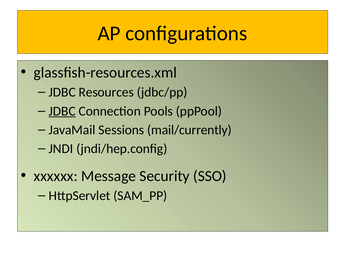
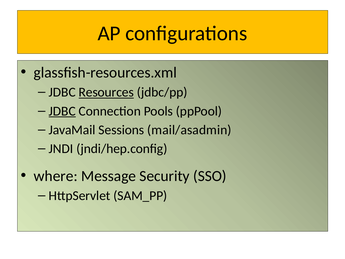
Resources underline: none -> present (106, 92)
mail/currently: mail/currently -> mail/asadmin (189, 130)
xxxxxx: xxxxxx -> where (56, 176)
